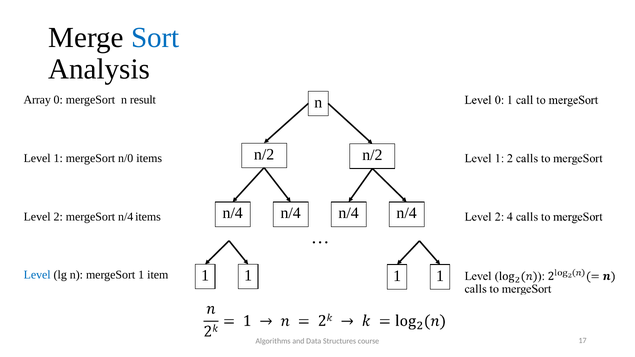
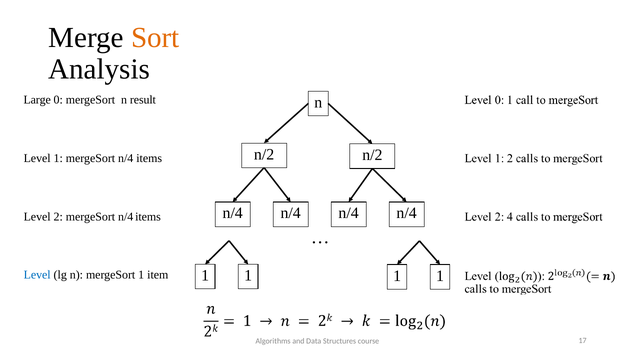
Sort colour: blue -> orange (155, 38)
Array: Array -> Large (37, 100)
1 mergeSort n/0: n/0 -> n/4 (126, 158)
